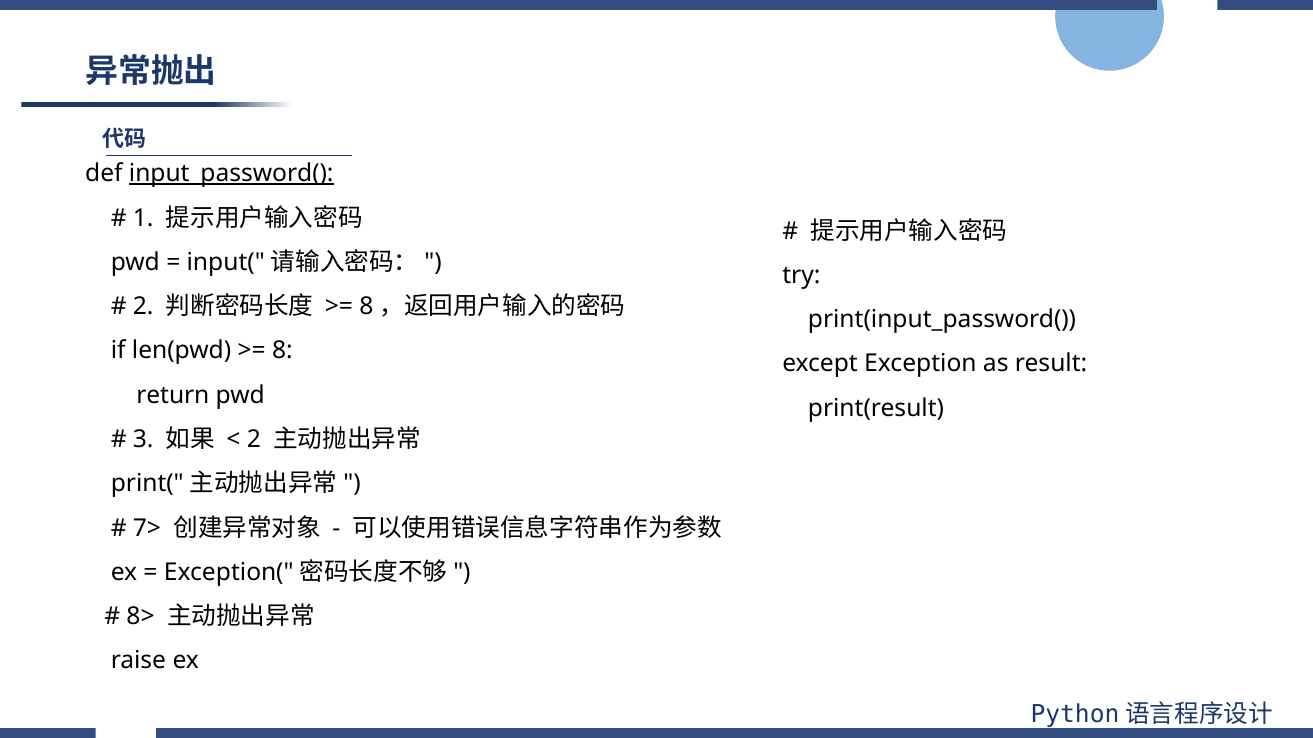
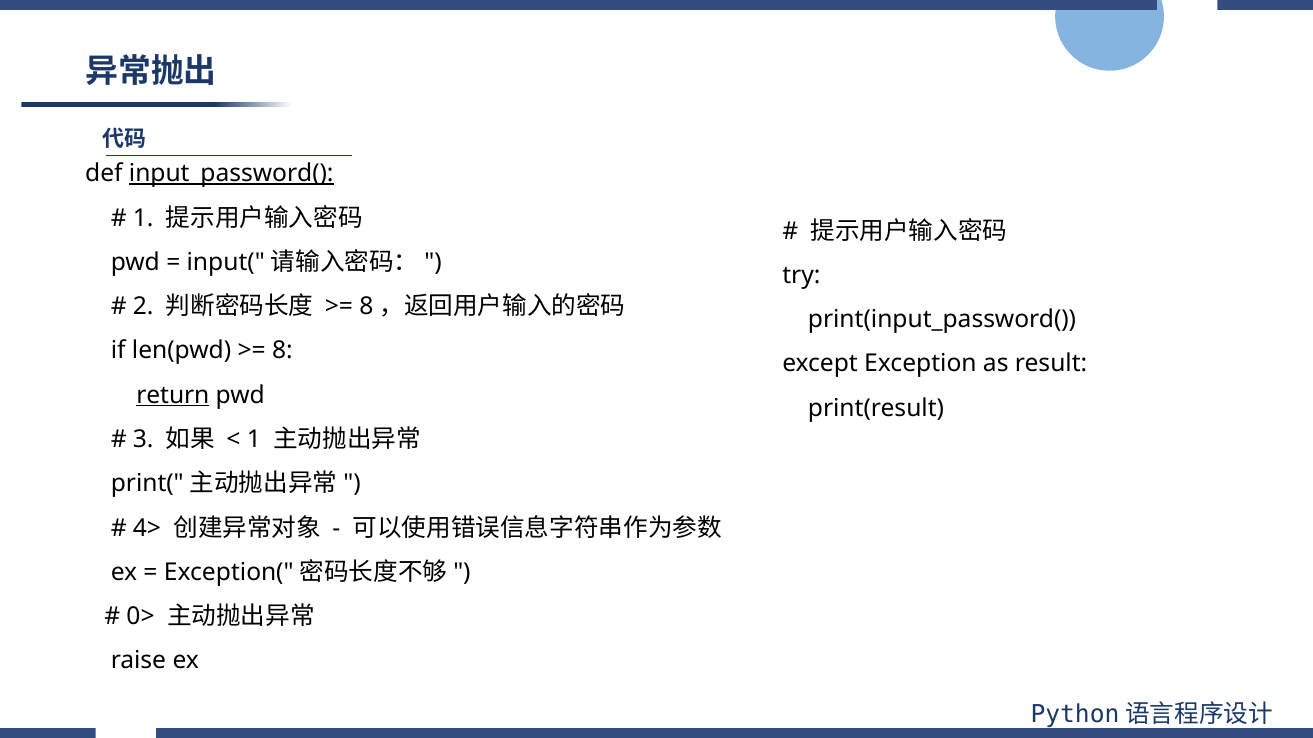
return underline: none -> present (173, 395)
2: 2 -> 1 (254, 440)
7>: 7> -> 4> (147, 528)
8>: 8> -> 0> (141, 617)
